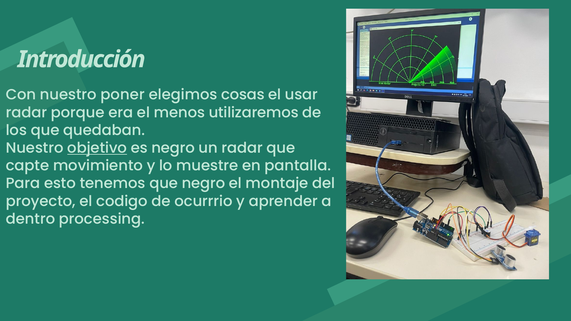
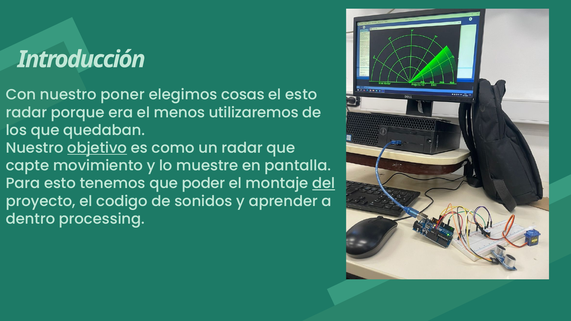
el usar: usar -> esto (301, 95)
es negro: negro -> como (173, 148)
que negro: negro -> poder (203, 184)
del underline: none -> present (324, 184)
ocurrrio: ocurrrio -> sonidos (203, 201)
